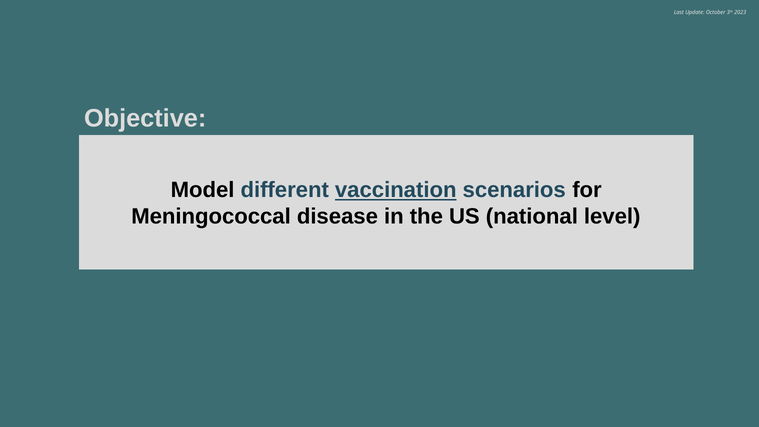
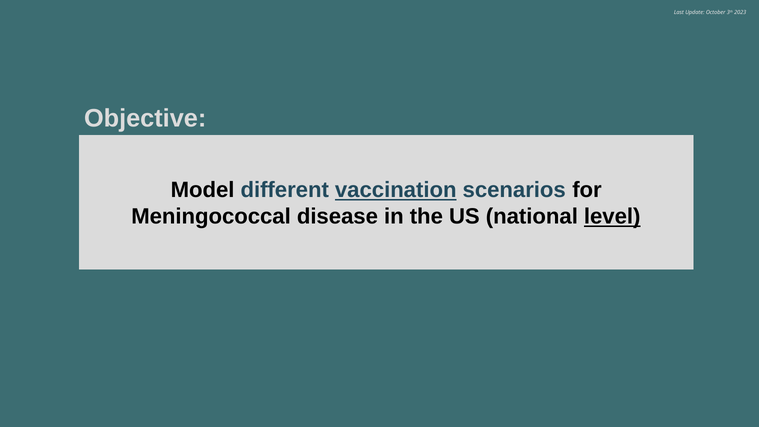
level underline: none -> present (612, 217)
